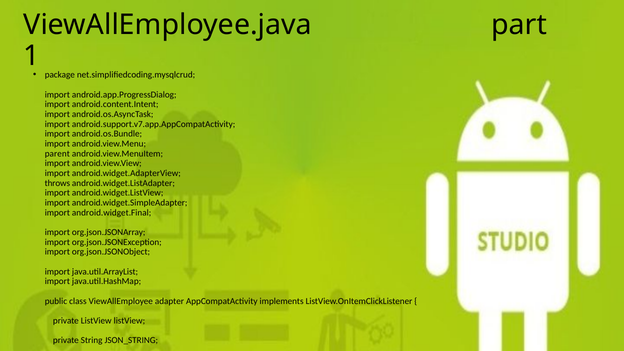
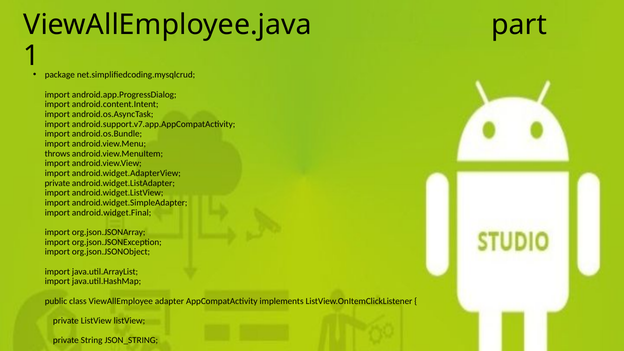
parent: parent -> throws (57, 154)
throws: throws -> private (57, 183)
